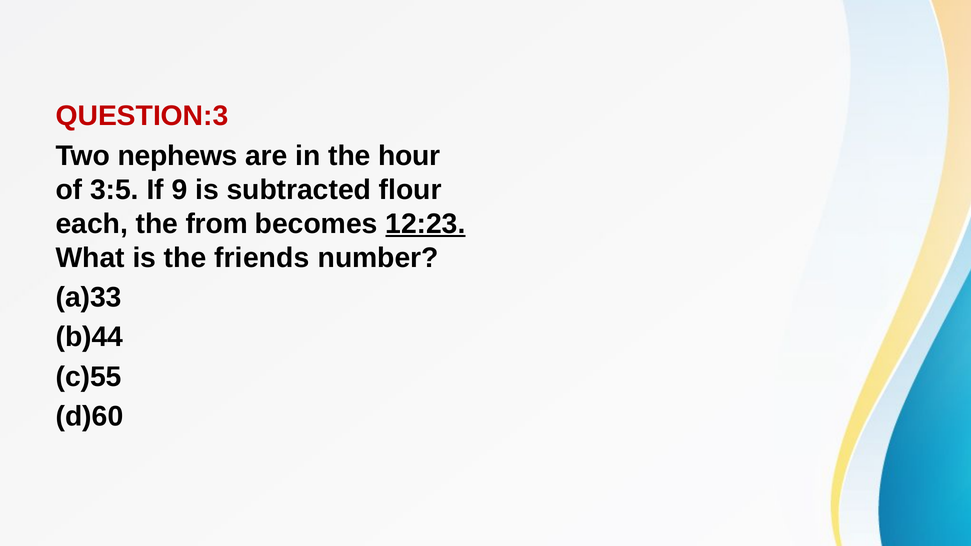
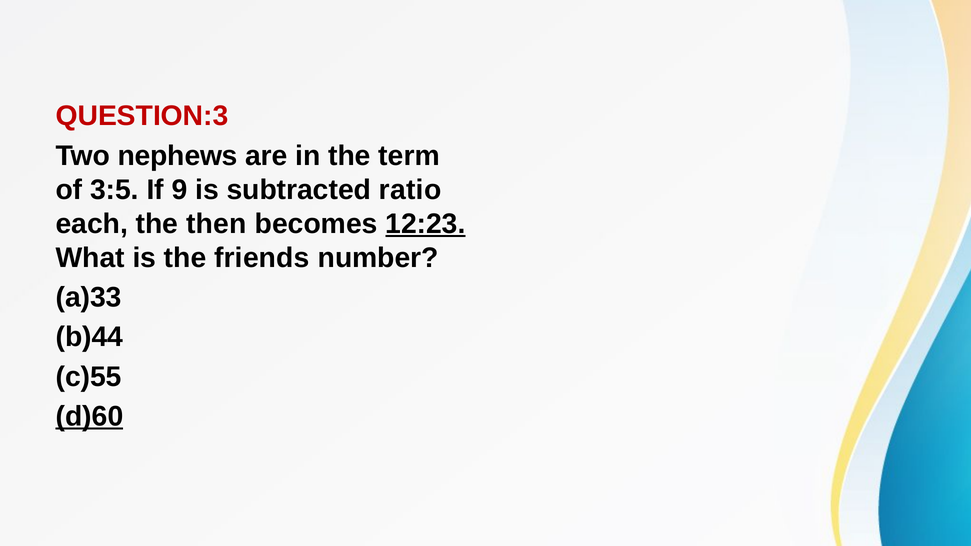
hour: hour -> term (409, 156)
flour: flour -> ratio (410, 190)
from: from -> then (216, 224)
d)60 underline: none -> present (89, 417)
